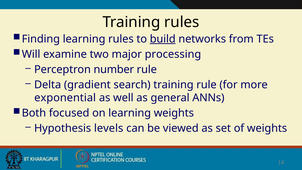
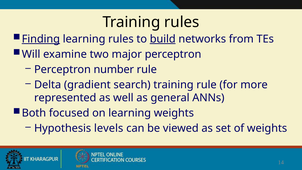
Finding underline: none -> present (41, 39)
major processing: processing -> perceptron (173, 54)
exponential: exponential -> represented (65, 98)
